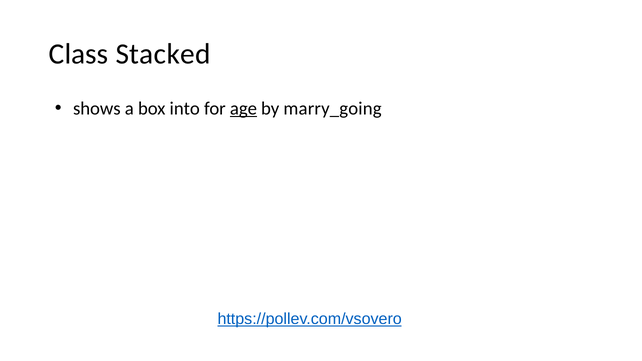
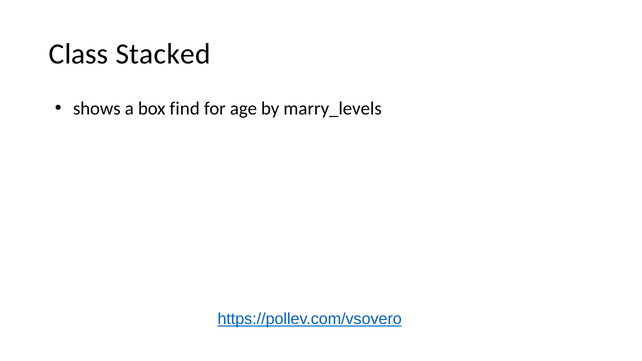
into: into -> find (185, 109)
age underline: present -> none (243, 109)
marry_going: marry_going -> marry_levels (333, 109)
